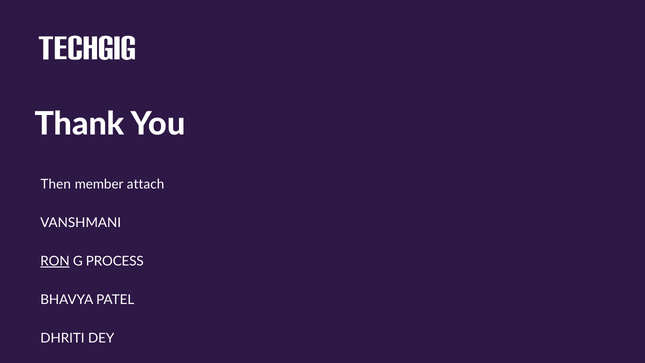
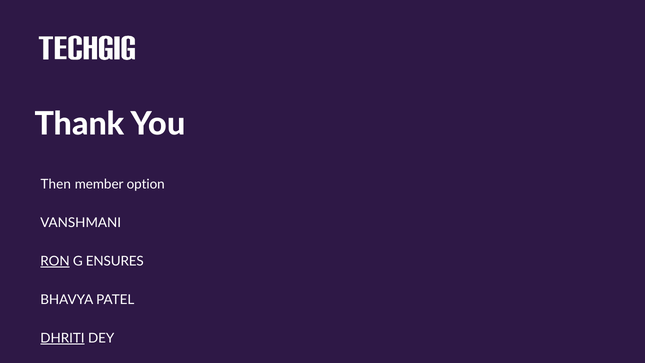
attach: attach -> option (146, 184)
PROCESS: PROCESS -> ENSURES (115, 261)
DHRITI underline: none -> present (62, 338)
